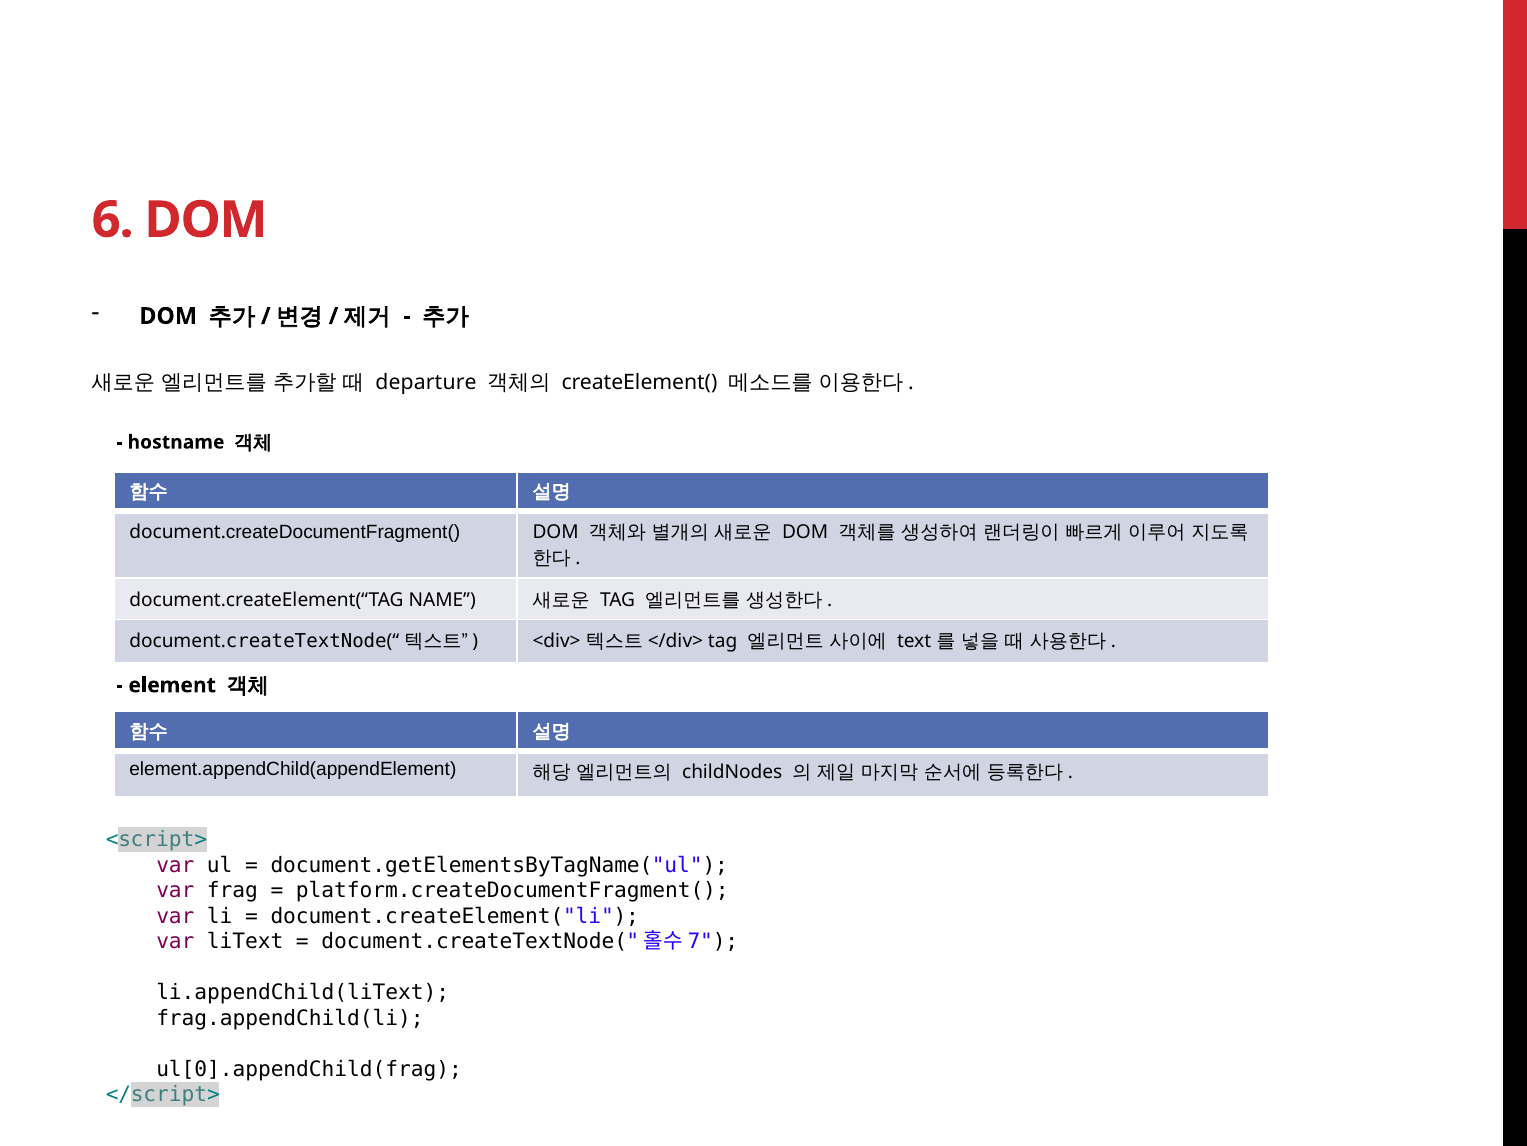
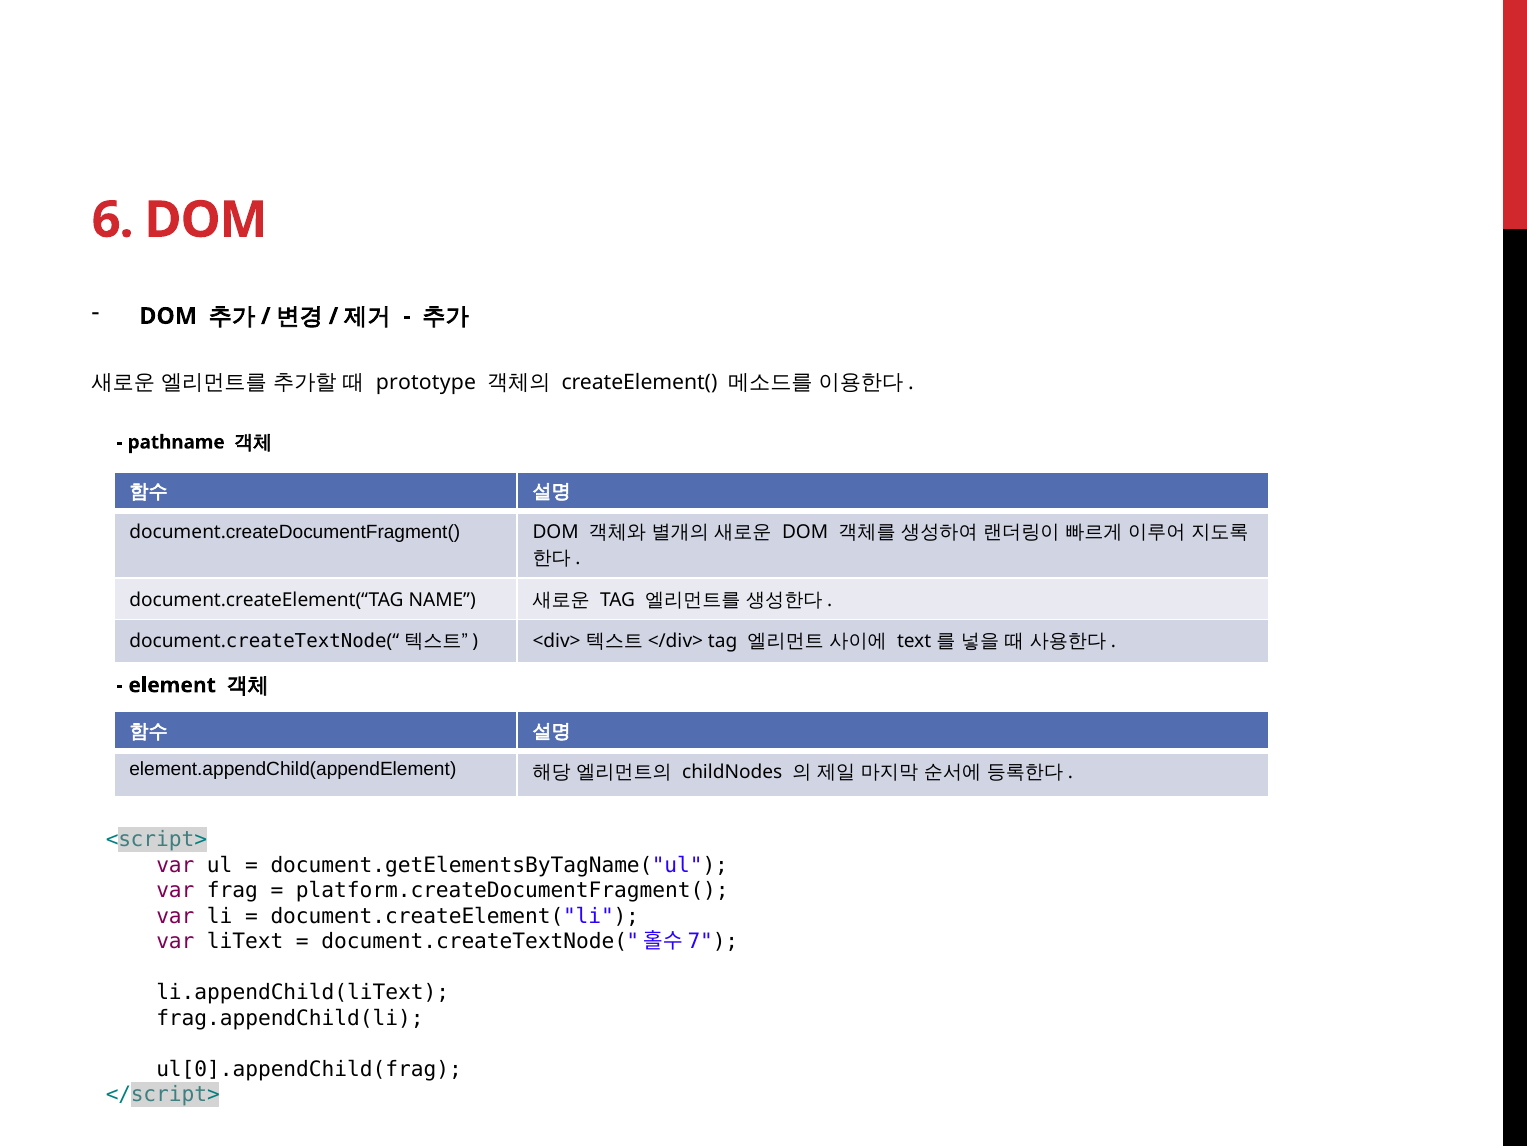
departure: departure -> prototype (426, 382)
hostname: hostname -> pathname (176, 442)
